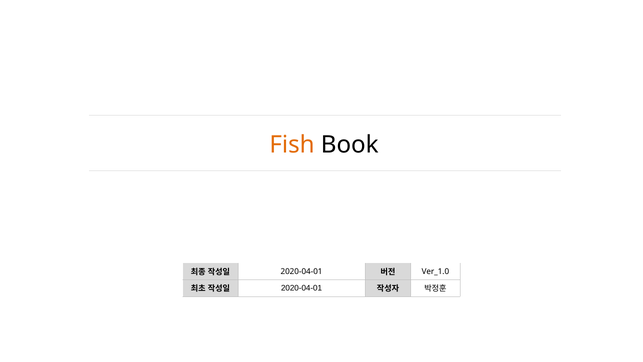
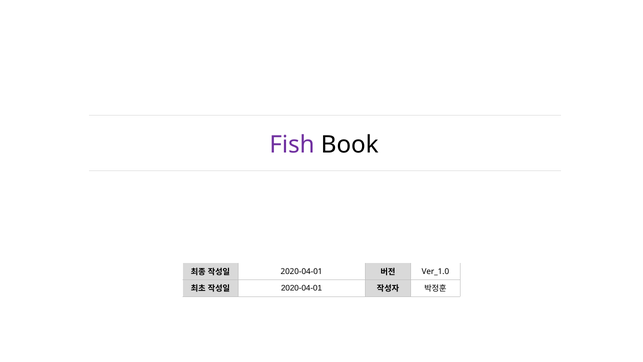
Fish colour: orange -> purple (292, 145)
